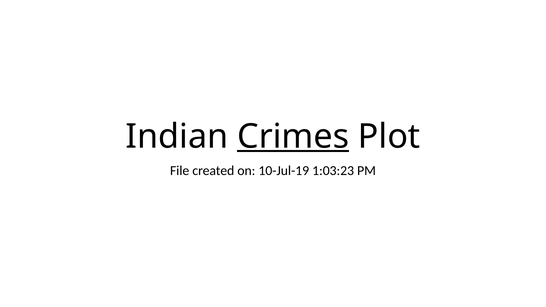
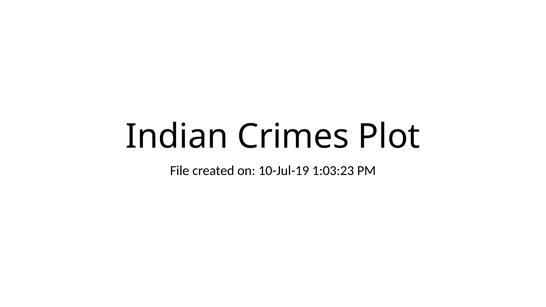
Crimes underline: present -> none (293, 136)
